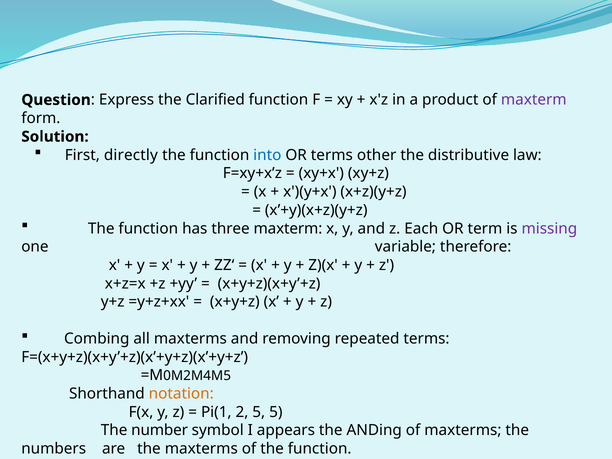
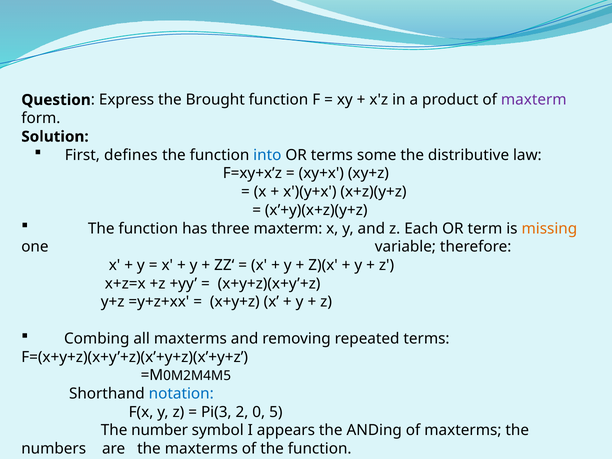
Clarified: Clarified -> Brought (215, 100)
directly: directly -> defines (131, 155)
other: other -> some (377, 155)
missing colour: purple -> orange (549, 228)
notation colour: orange -> blue (181, 394)
Pi(1: Pi(1 -> Pi(3 (216, 412)
2 5: 5 -> 0 (259, 412)
